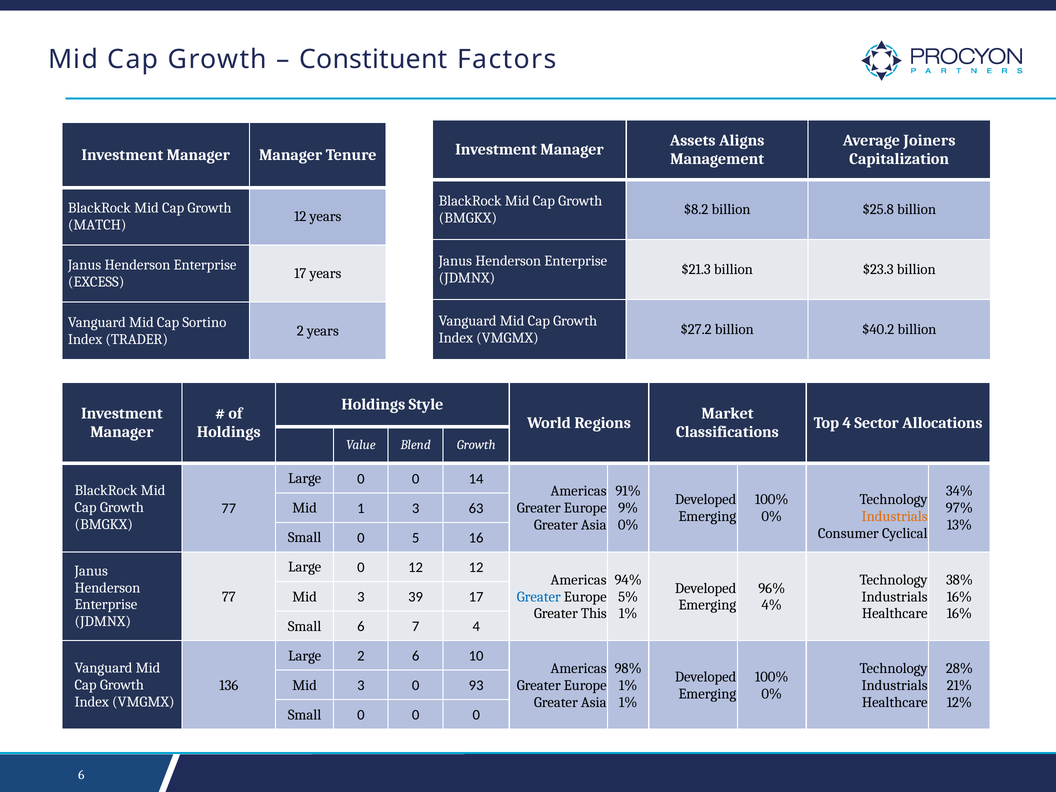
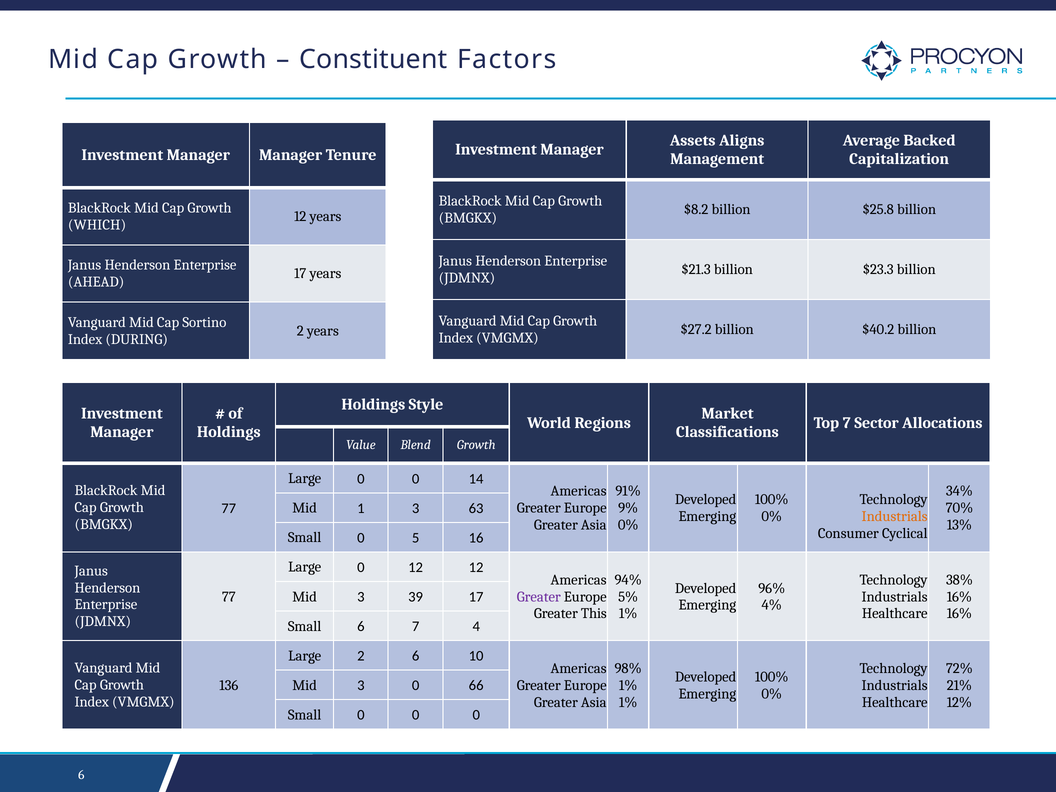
Joiners: Joiners -> Backed (930, 140)
MATCH: MATCH -> WHICH (97, 225)
EXCESS: EXCESS -> AHEAD (96, 282)
TRADER: TRADER -> DURING (137, 339)
Top 4: 4 -> 7 (847, 423)
97%: 97% -> 70% (959, 508)
Greater colour: blue -> purple (539, 597)
28%: 28% -> 72% (959, 668)
93: 93 -> 66 (476, 685)
